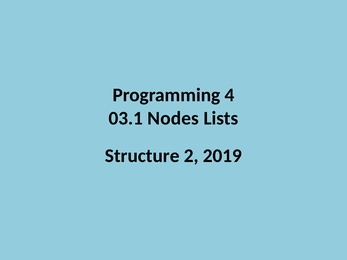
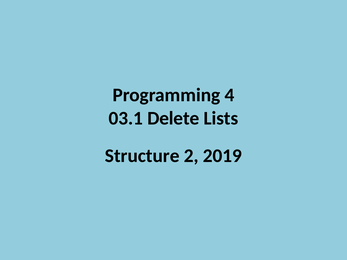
Nodes: Nodes -> Delete (173, 118)
